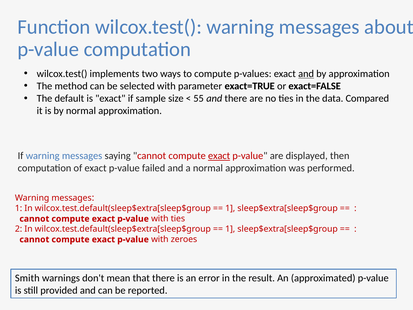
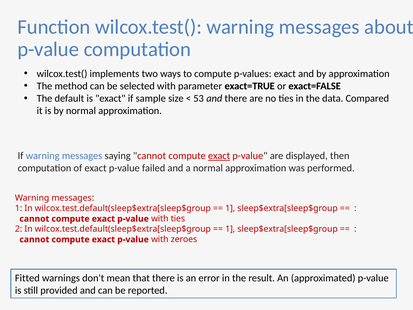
and underline: present -> none (306, 74)
55: 55 -> 53 (199, 98)
Smith: Smith -> Fitted (27, 278)
